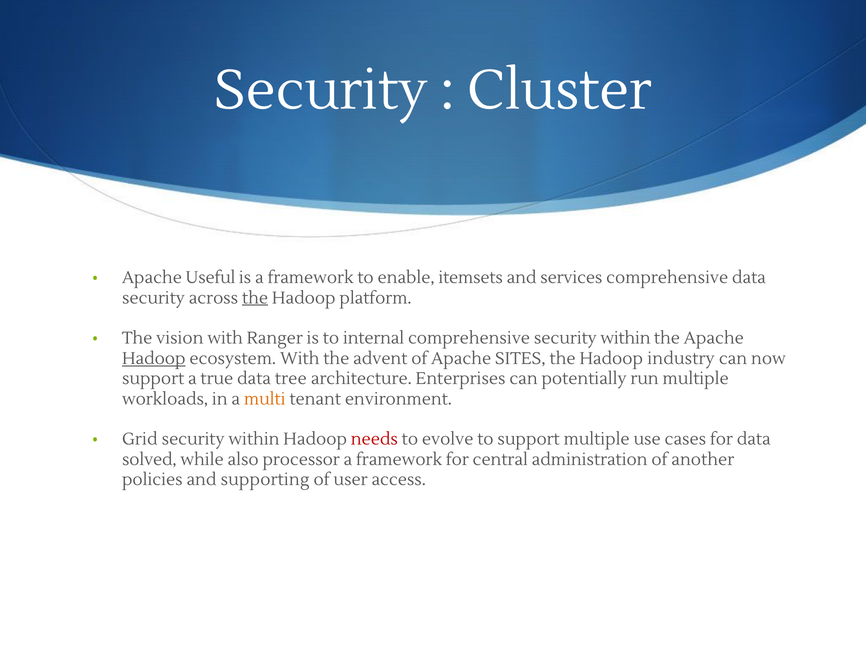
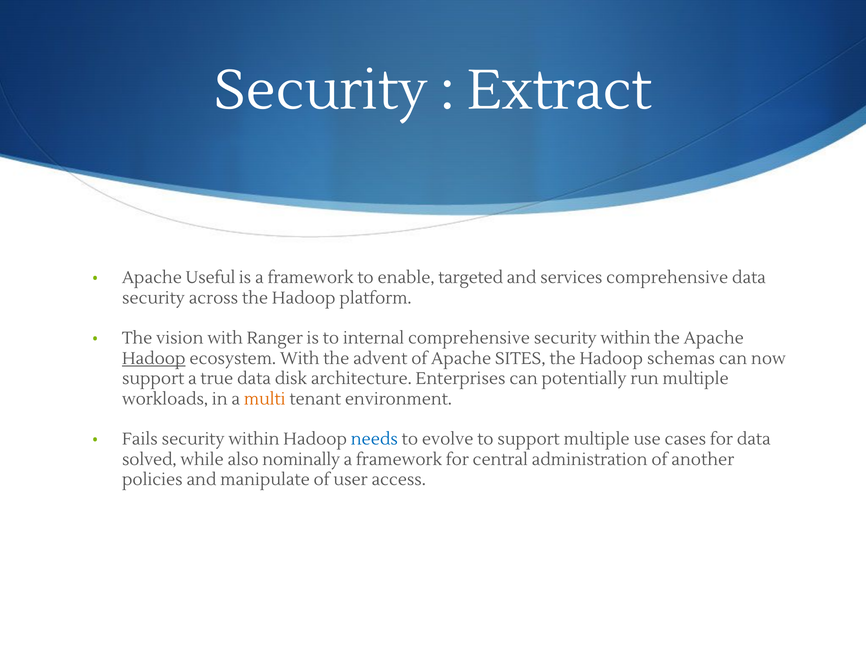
Cluster: Cluster -> Extract (560, 91)
itemsets: itemsets -> targeted (471, 278)
the underline: present -> none (255, 298)
industry: industry -> schemas (681, 359)
tree: tree -> disk (291, 379)
Grid: Grid -> Fails (140, 440)
needs colour: red -> blue (374, 440)
processor: processor -> nominally (301, 460)
supporting: supporting -> manipulate (265, 480)
